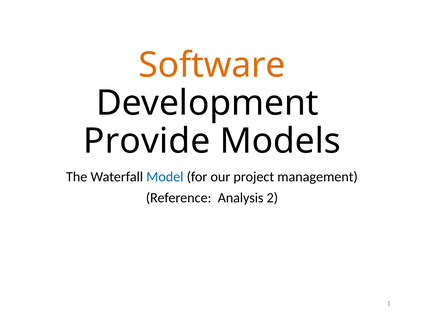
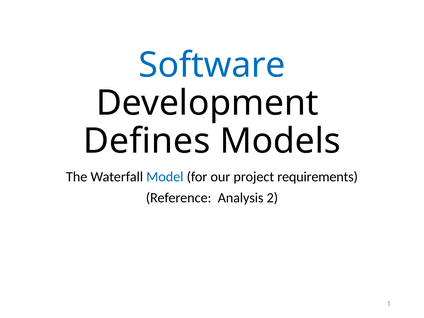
Software colour: orange -> blue (212, 65)
Provide: Provide -> Defines (147, 141)
management: management -> requirements (318, 177)
